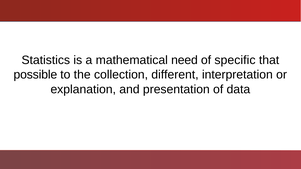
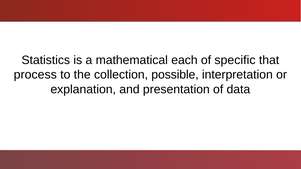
need: need -> each (184, 60)
possible: possible -> process (35, 75)
different: different -> possible (175, 75)
